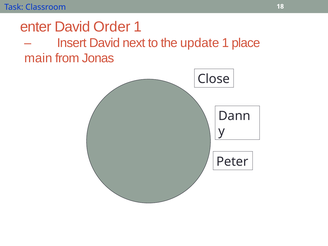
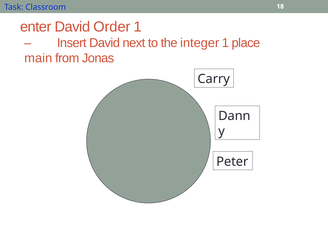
update: update -> integer (200, 43)
Close: Close -> Carry (214, 79)
